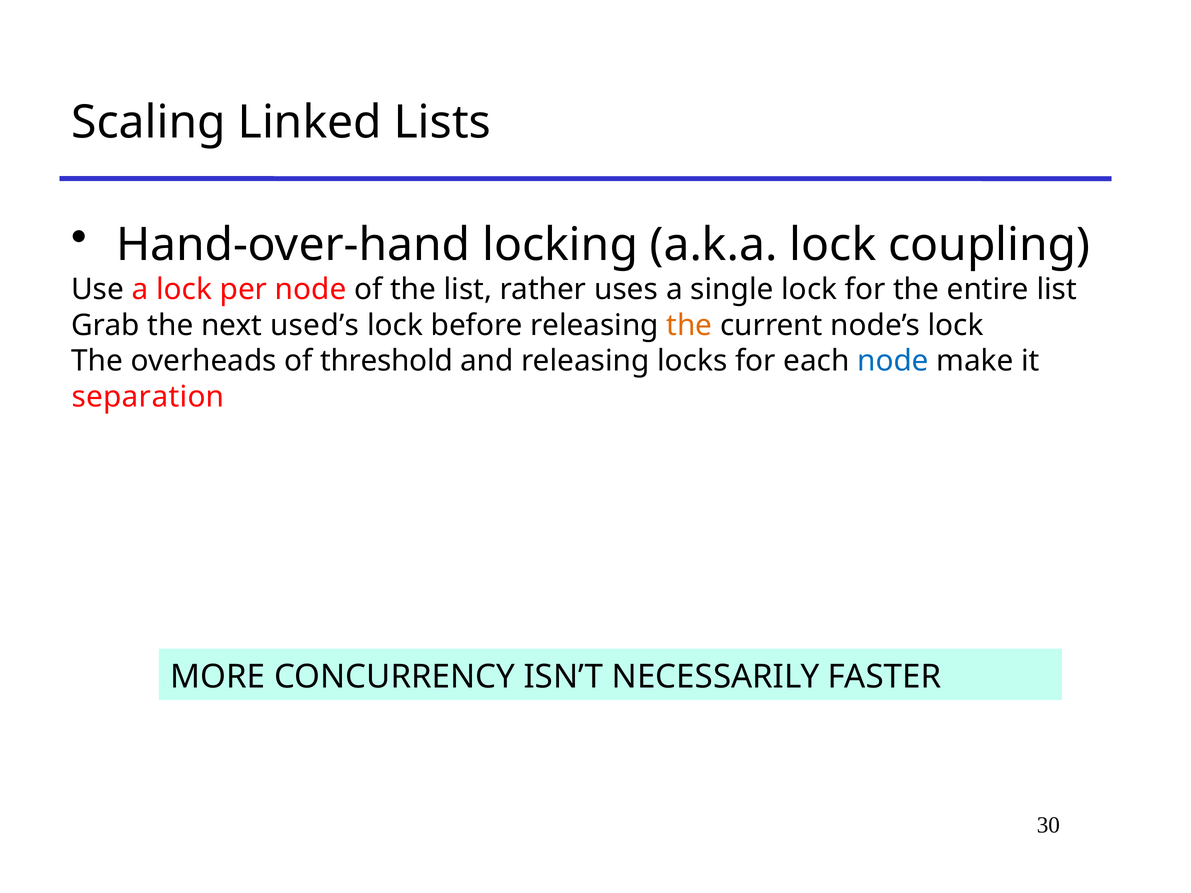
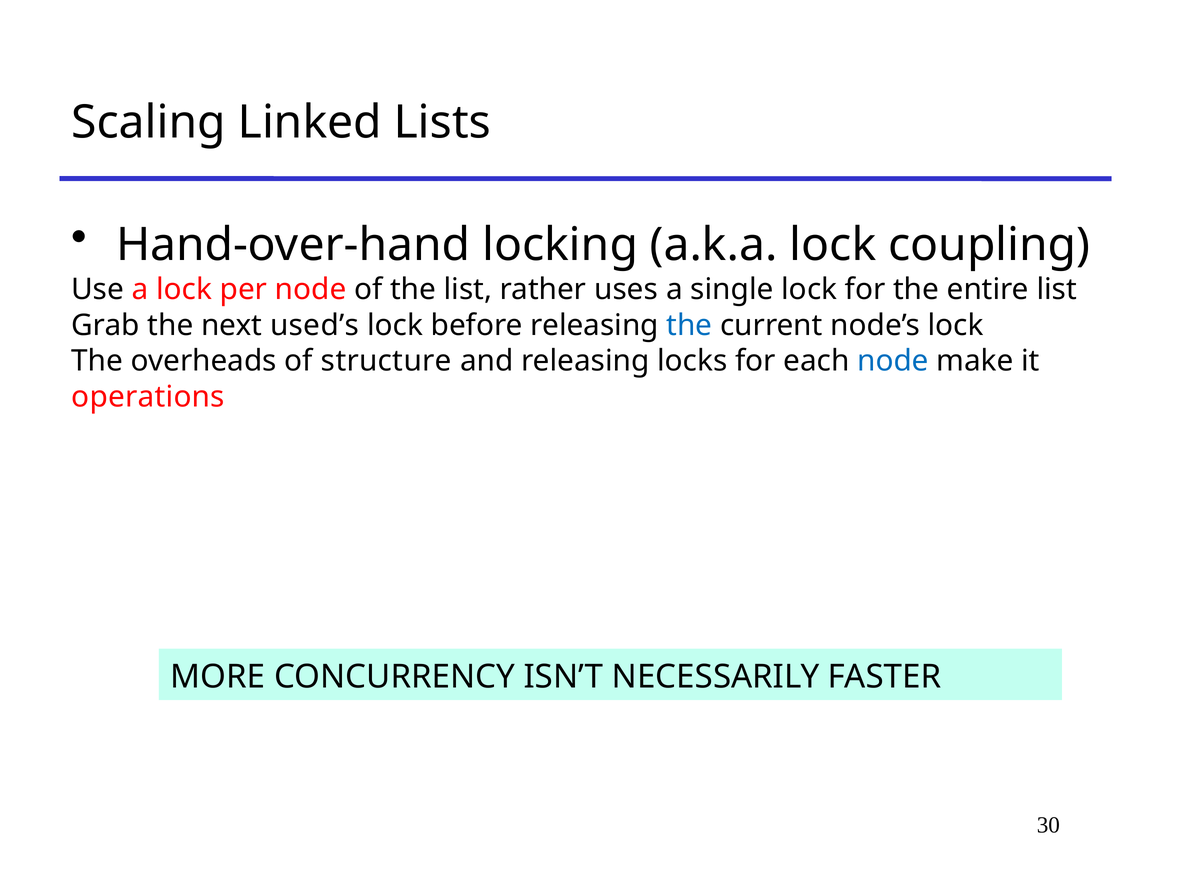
the colour: orange -> blue (689, 325)
threshold: threshold -> structure (386, 361)
separation: separation -> operations (148, 397)
